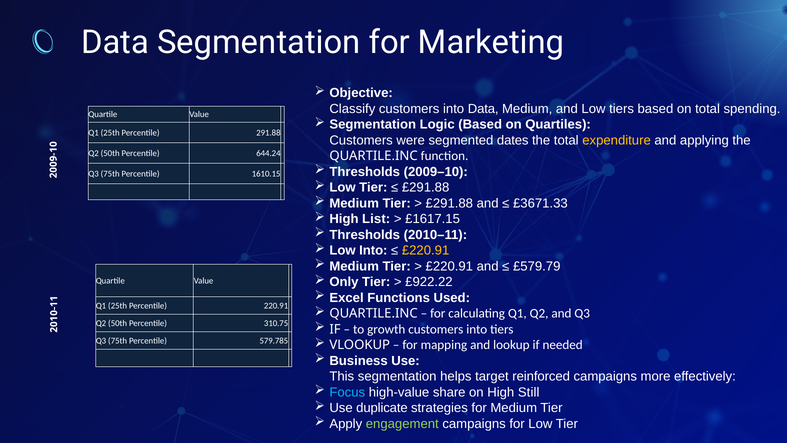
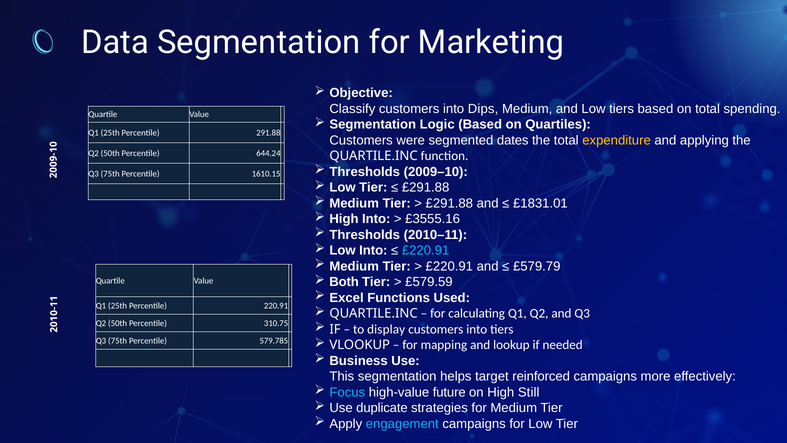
into Data: Data -> Dips (483, 109)
£3671.33: £3671.33 -> £1831.01 (540, 203)
High List: List -> Into (376, 219)
£1617.15: £1617.15 -> £3555.16 (433, 219)
£220.91 colour: yellow -> light blue (426, 250)
Only: Only -> Both (344, 282)
£922.22: £922.22 -> £579.59 (429, 282)
growth: growth -> display (386, 329)
share: share -> future (449, 392)
engagement colour: light green -> light blue (402, 423)
